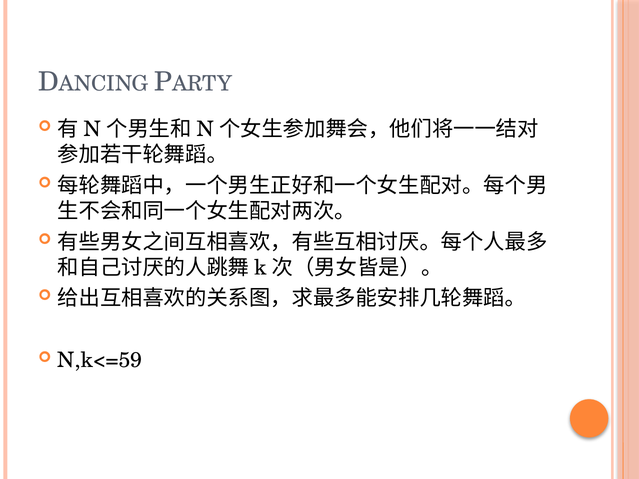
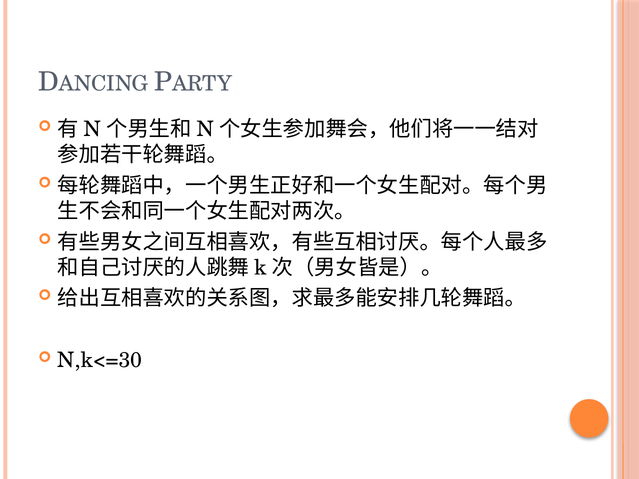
N,k<=59: N,k<=59 -> N,k<=30 (100, 360)
